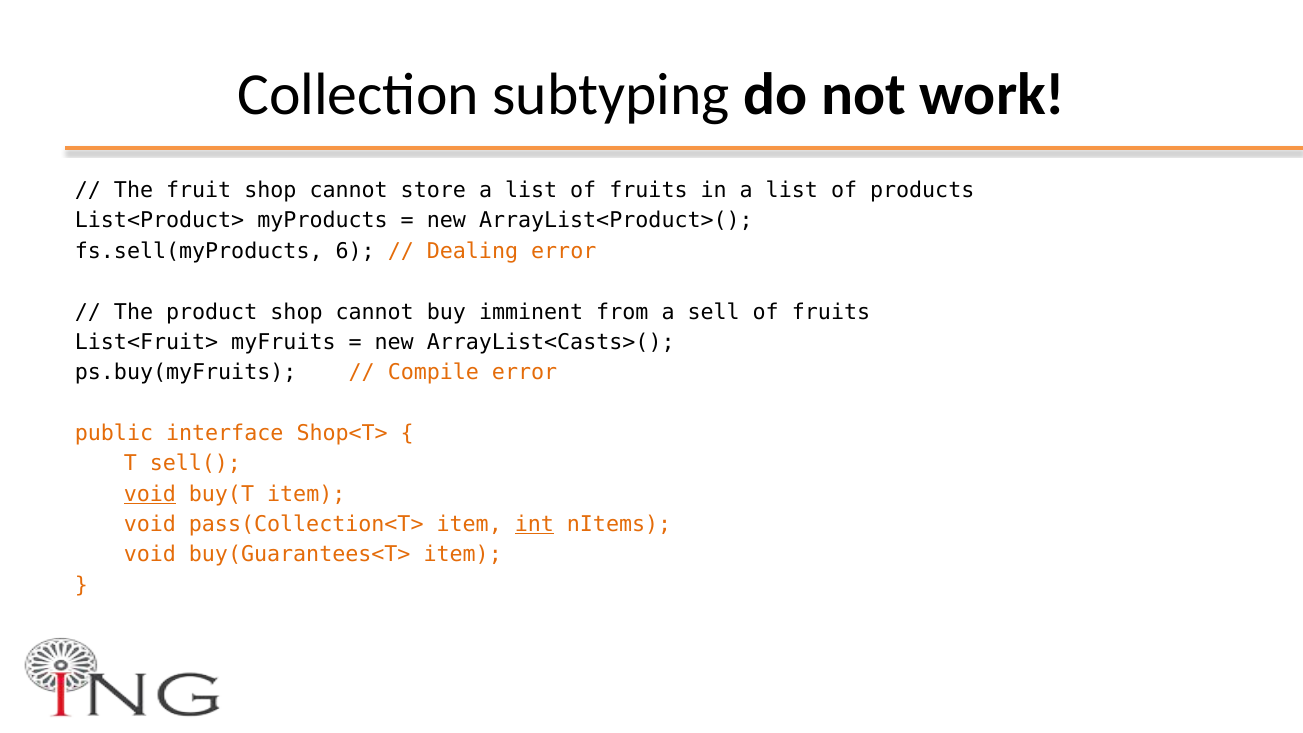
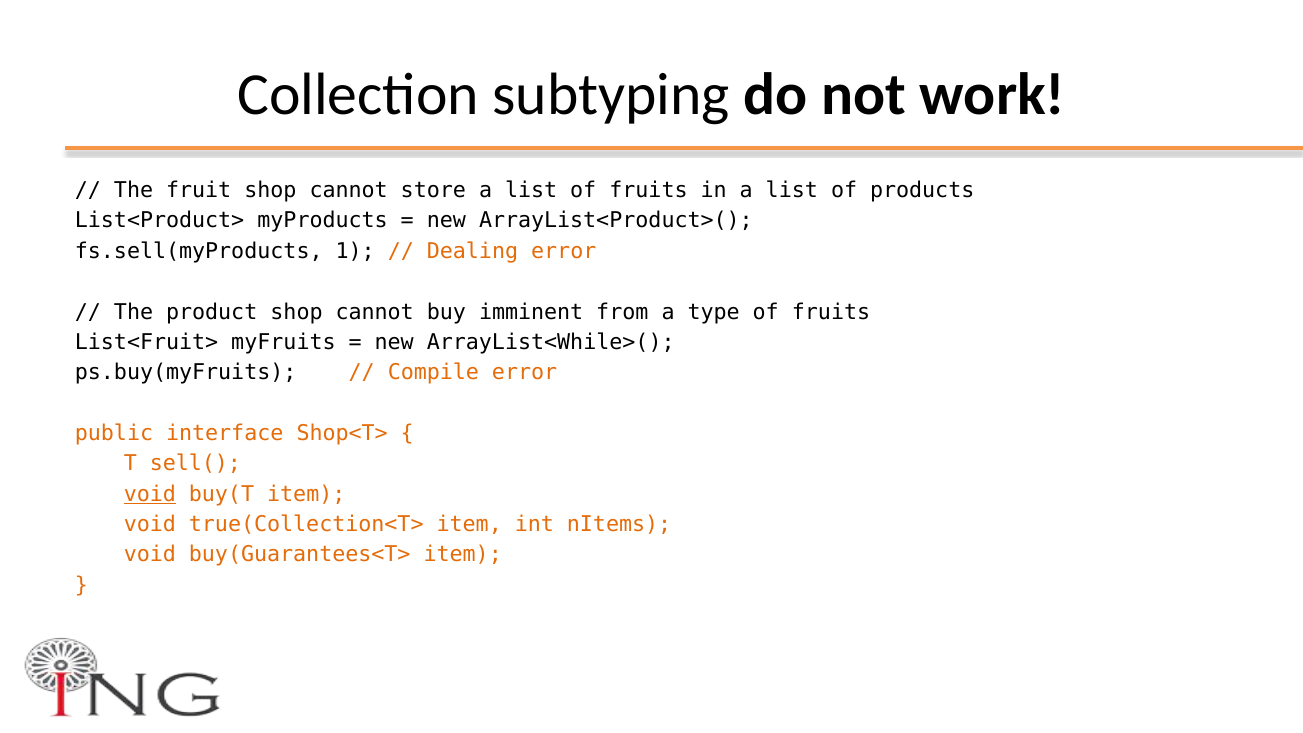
6: 6 -> 1 (355, 251)
sell: sell -> type (714, 312)
ArrayList<Casts>(: ArrayList<Casts>( -> ArrayList<While>( (551, 342)
pass(Collection<T>: pass(Collection<T> -> true(Collection<T> (306, 524)
int underline: present -> none (534, 524)
